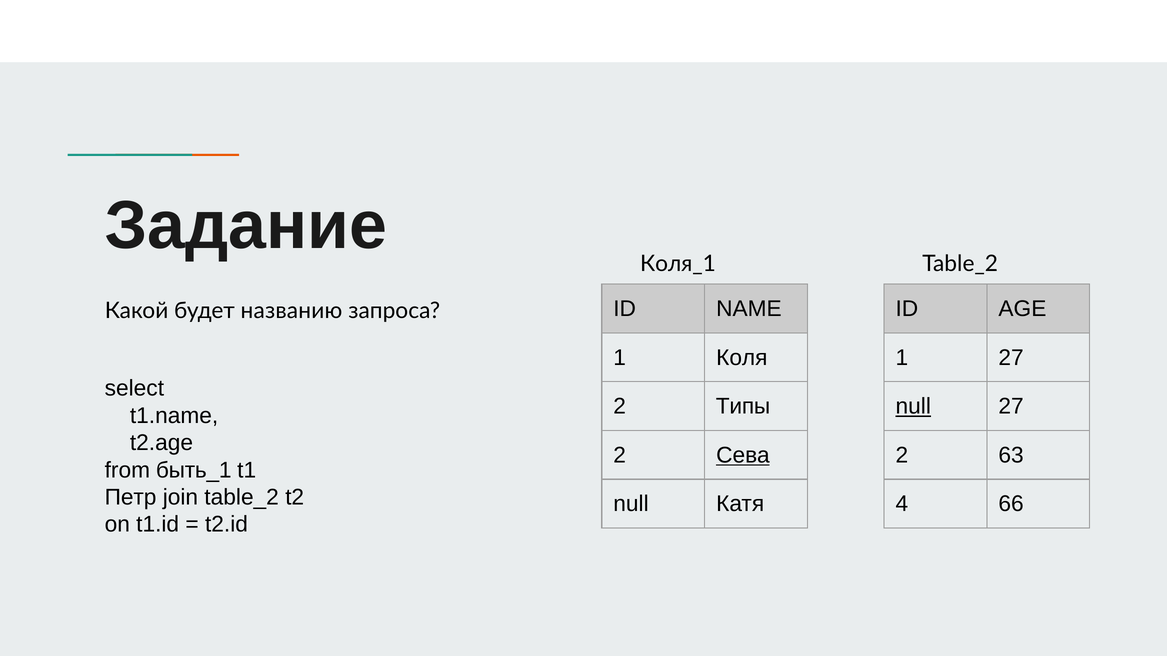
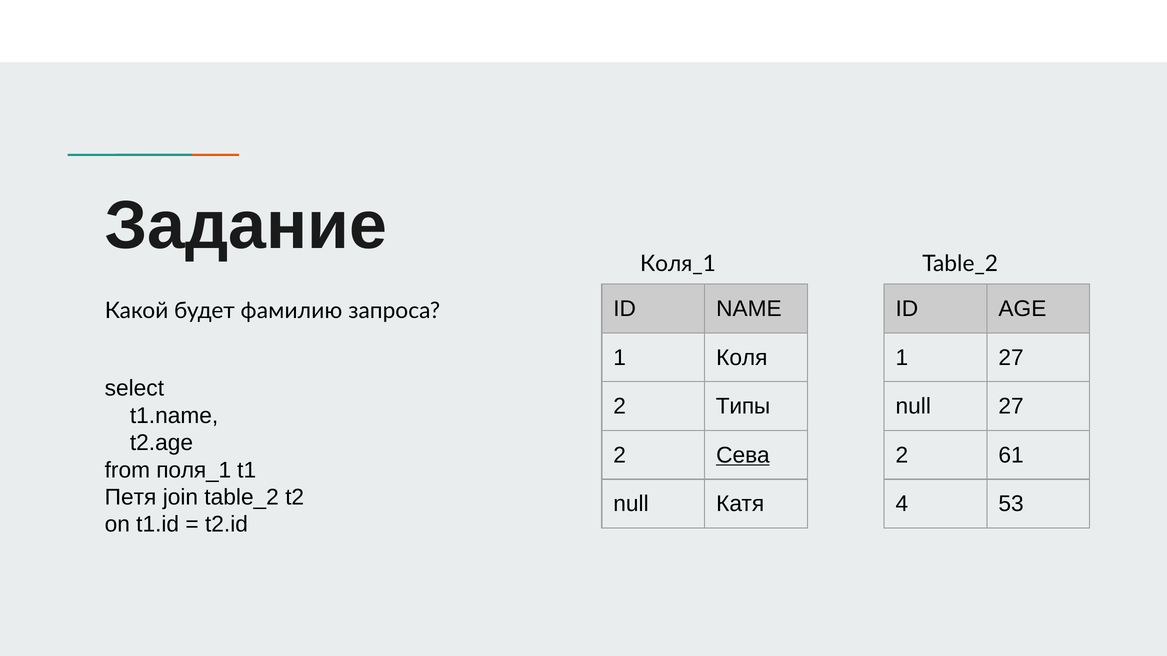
названию: названию -> фамилию (291, 311)
null underline: present -> none (913, 407)
63: 63 -> 61 (1011, 456)
быть_1: быть_1 -> поля_1 (194, 470)
Петр: Петр -> Петя (131, 498)
66: 66 -> 53 (1011, 504)
